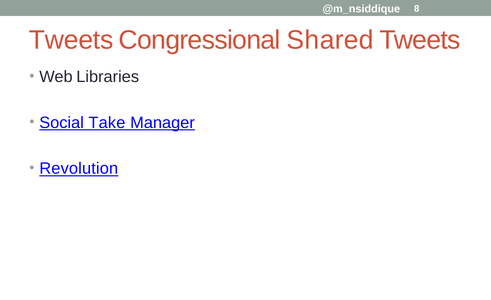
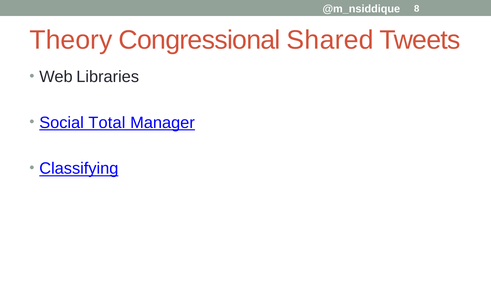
Tweets: Tweets -> Theory (71, 40)
Take: Take -> Total (107, 122)
Revolution: Revolution -> Classifying (79, 168)
